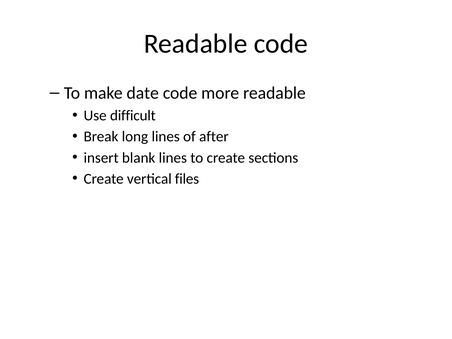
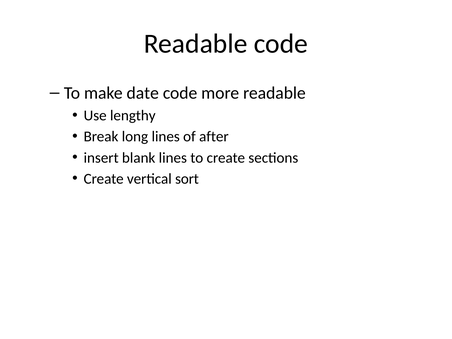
difficult: difficult -> lengthy (133, 116)
files: files -> sort (187, 179)
